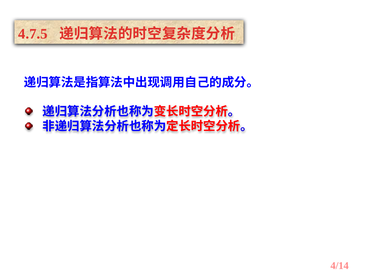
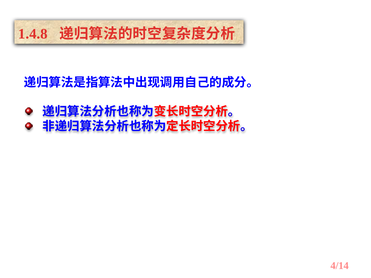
4.7.5: 4.7.5 -> 1.4.8 (33, 34)
